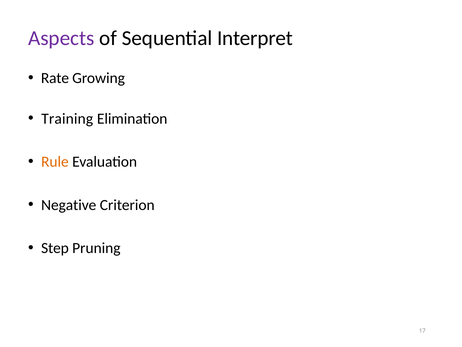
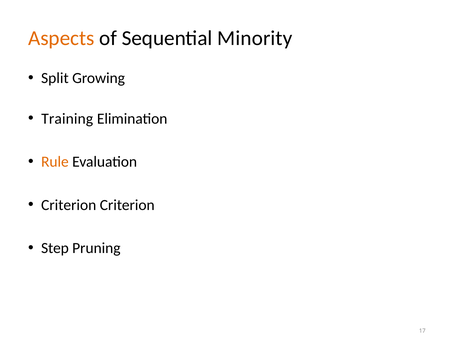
Aspects colour: purple -> orange (61, 38)
Interpret: Interpret -> Minority (255, 38)
Rate: Rate -> Split (55, 78)
Negative: Negative -> Criterion (69, 205)
